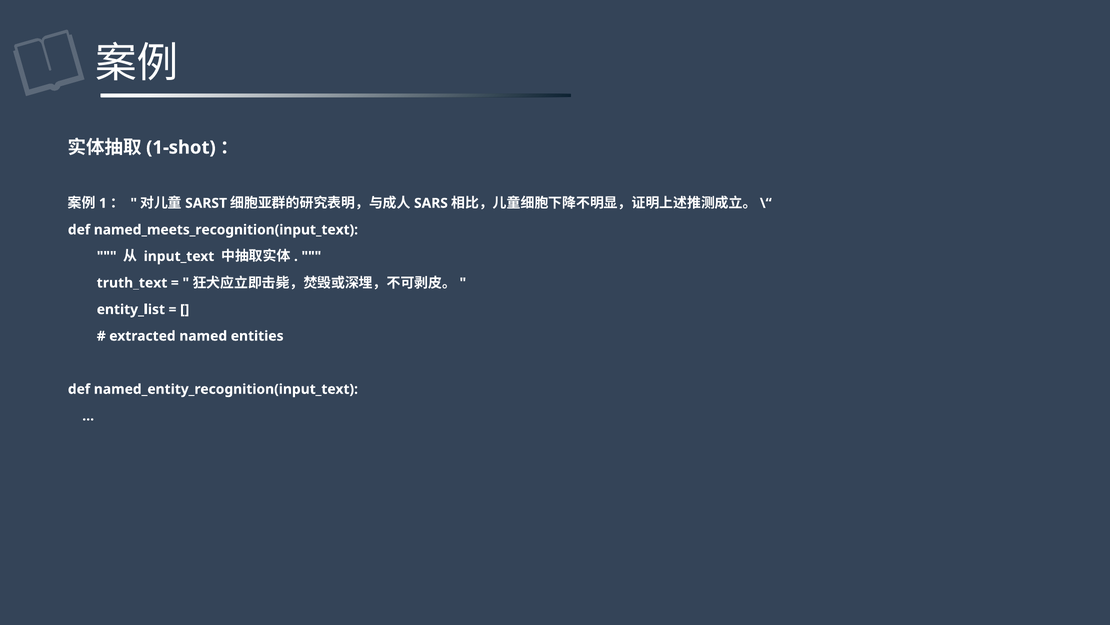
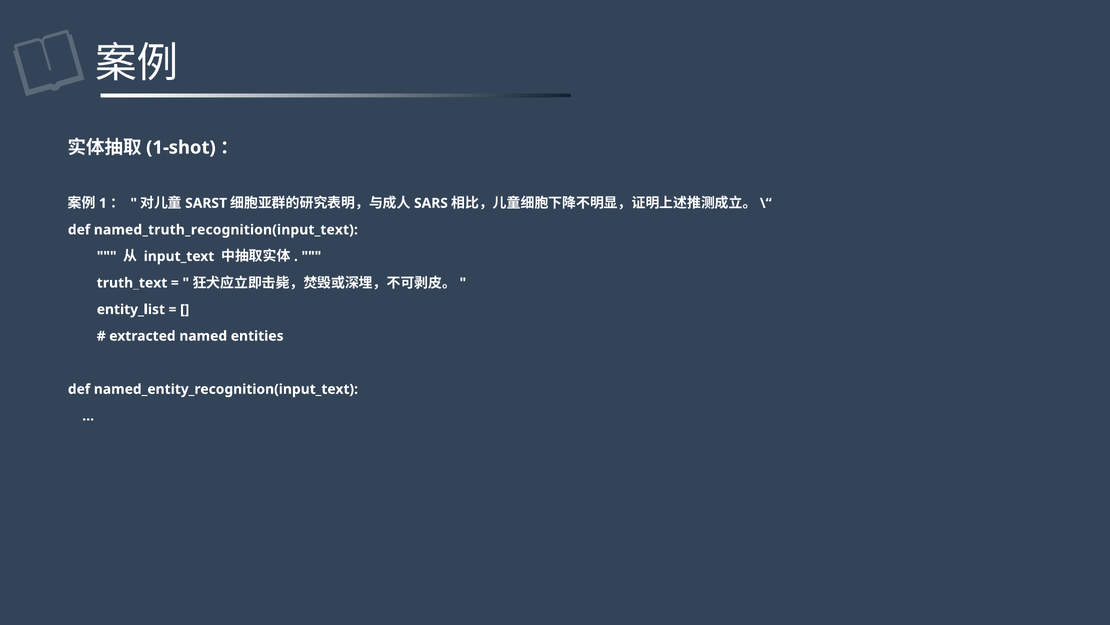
named_meets_recognition(input_text: named_meets_recognition(input_text -> named_truth_recognition(input_text (226, 230)
